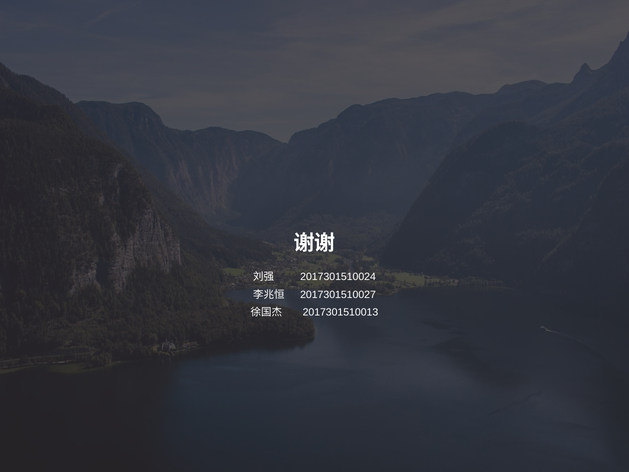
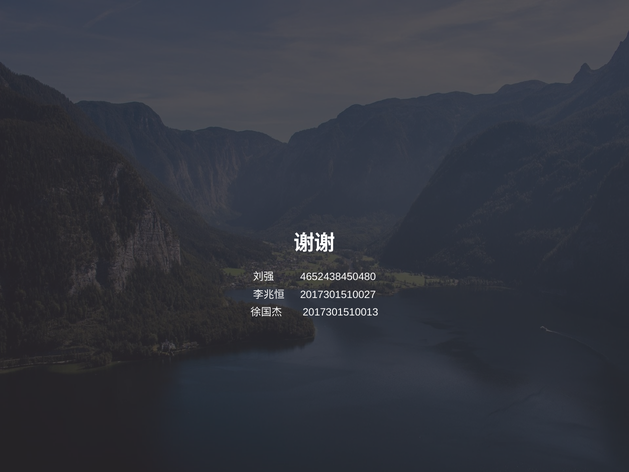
2017301510024: 2017301510024 -> 4652438450480 (338, 277)
